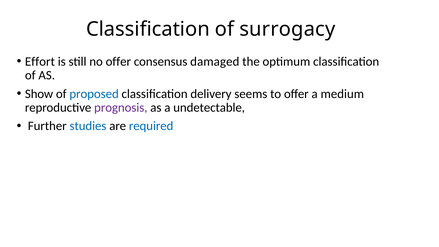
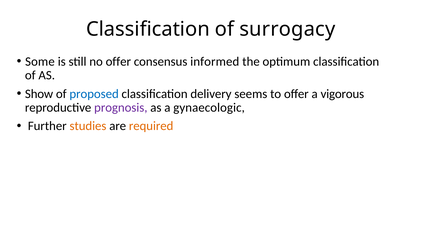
Effort: Effort -> Some (40, 62)
damaged: damaged -> informed (215, 62)
medium: medium -> vigorous (342, 94)
undetectable: undetectable -> gynaecologic (209, 108)
studies colour: blue -> orange (88, 126)
required colour: blue -> orange (151, 126)
